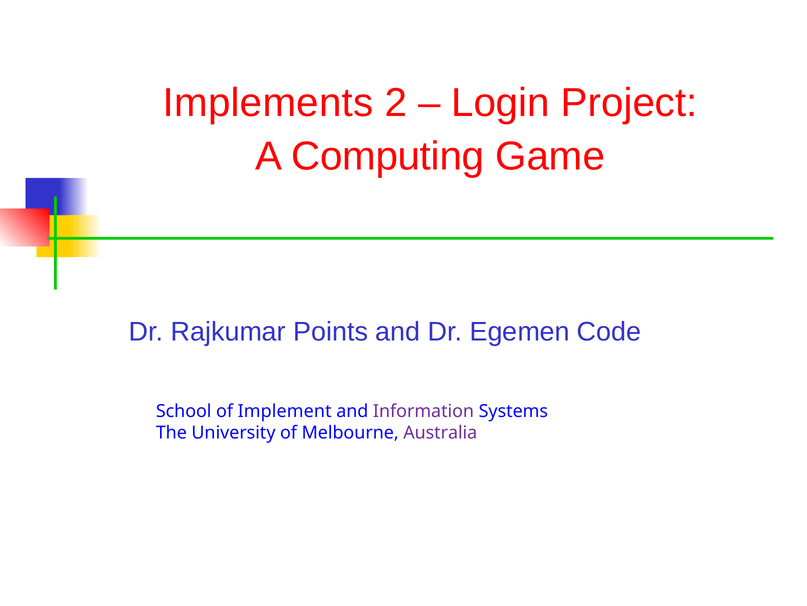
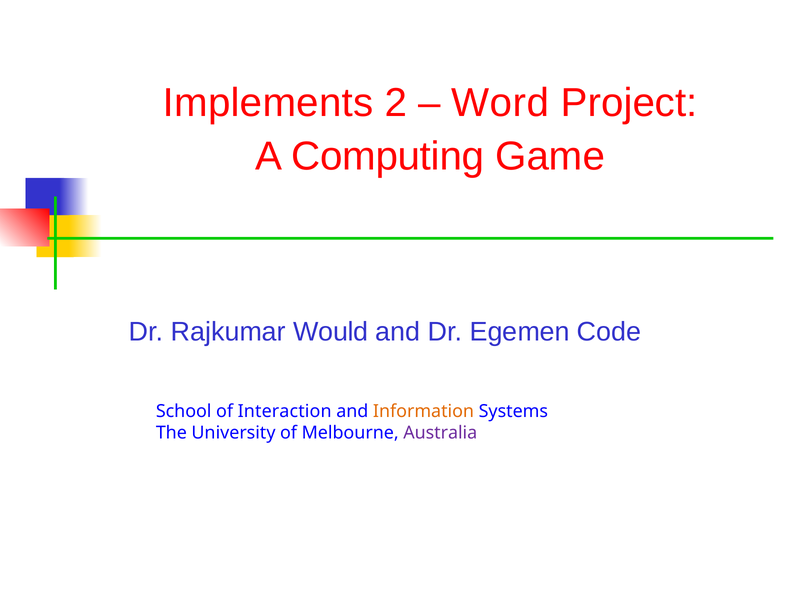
Login: Login -> Word (500, 103)
Points: Points -> Would (331, 331)
Implement: Implement -> Interaction (285, 411)
Information colour: purple -> orange (424, 411)
